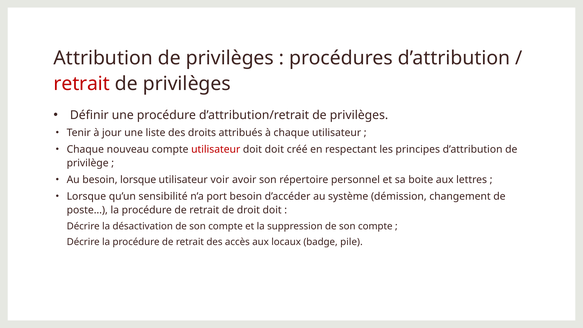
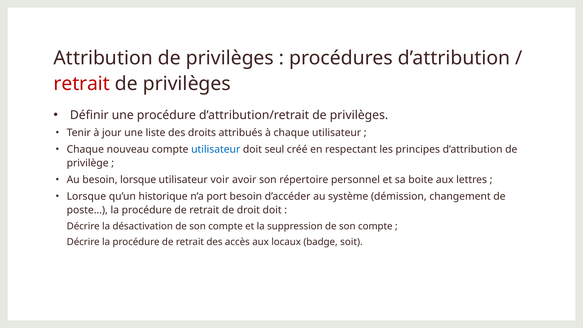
utilisateur colour: red -> blue (216, 149)
doit doit: doit -> seul (274, 149)
sensibilité: sensibilité -> historique (163, 196)
pile: pile -> soit (351, 242)
